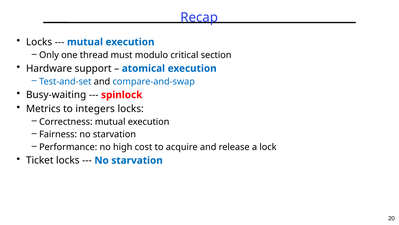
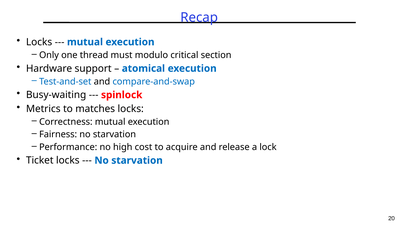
integers: integers -> matches (95, 108)
